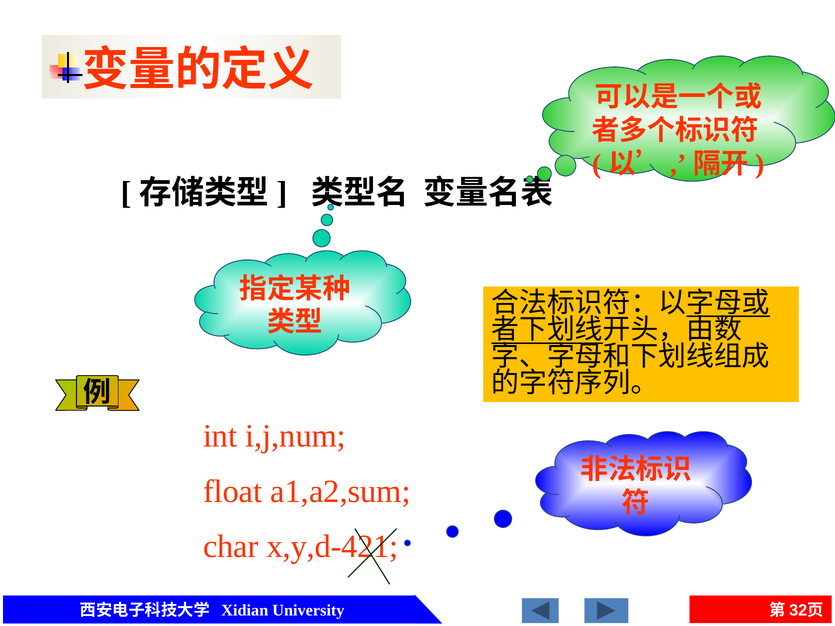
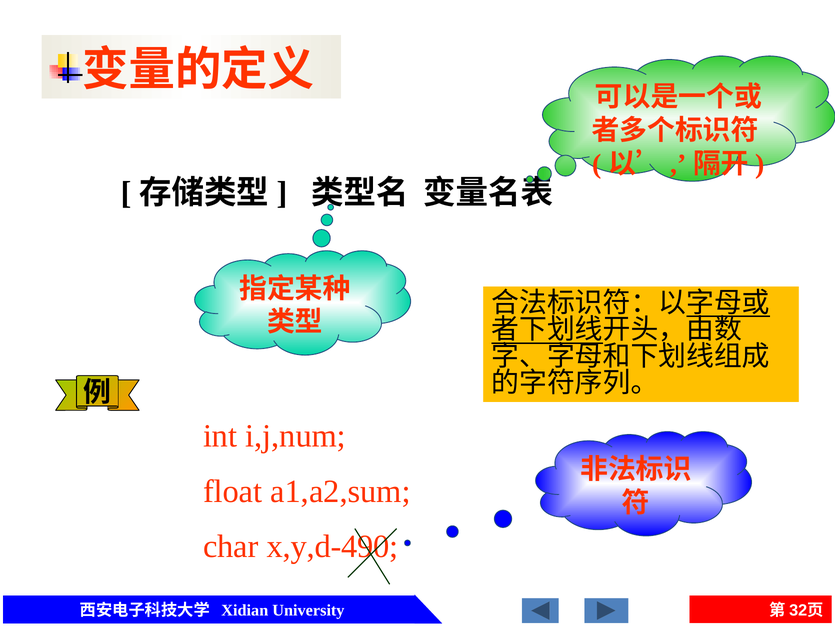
x,y,d-421: x,y,d-421 -> x,y,d-490 (332, 547)
